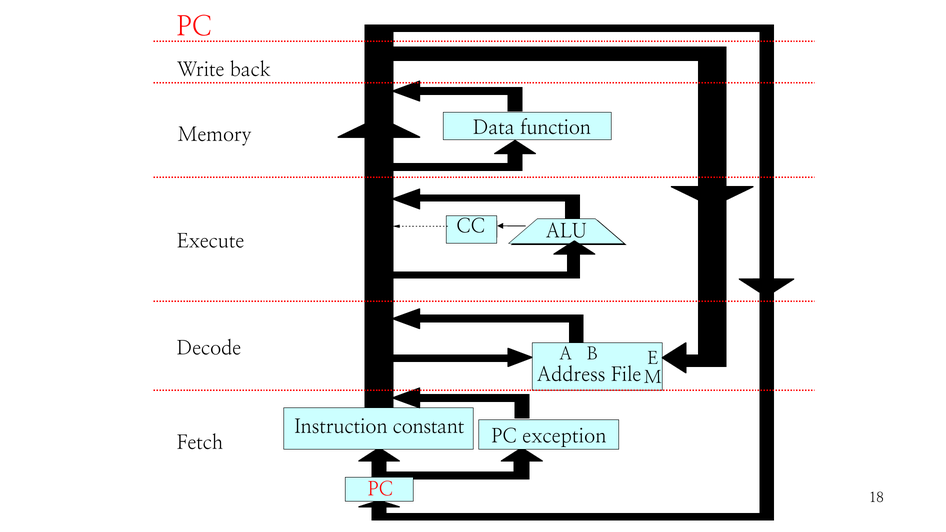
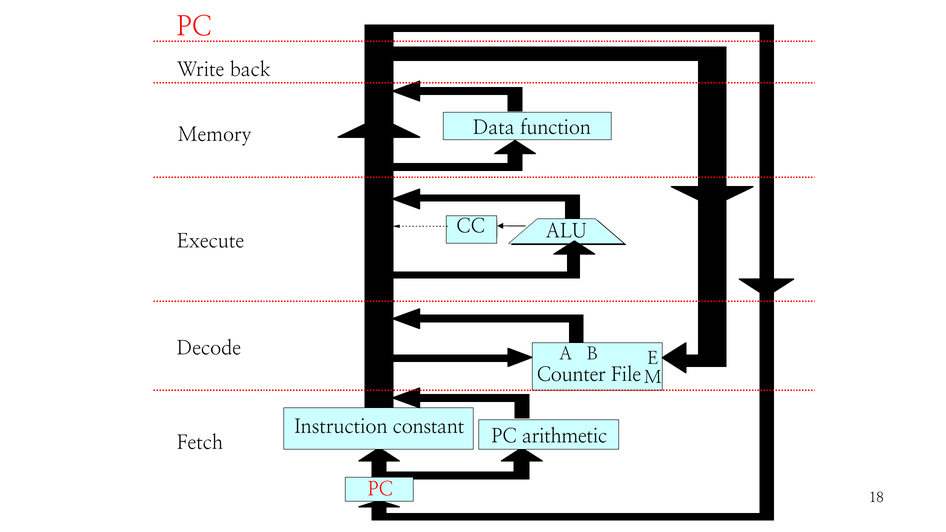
Address: Address -> Counter (571, 375)
exception: exception -> arithmetic (565, 436)
